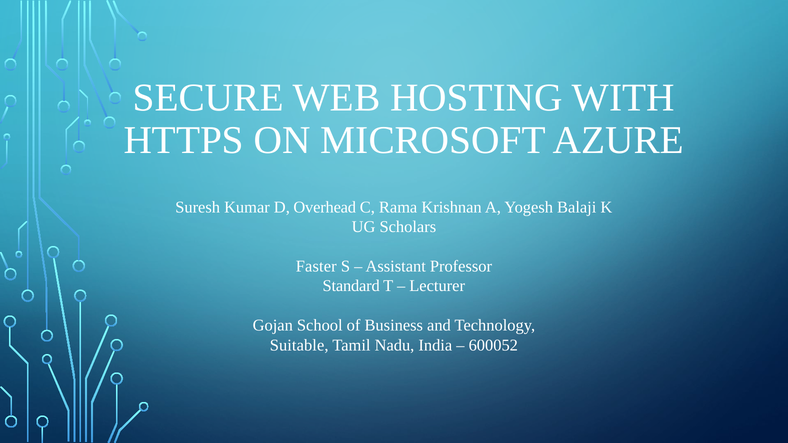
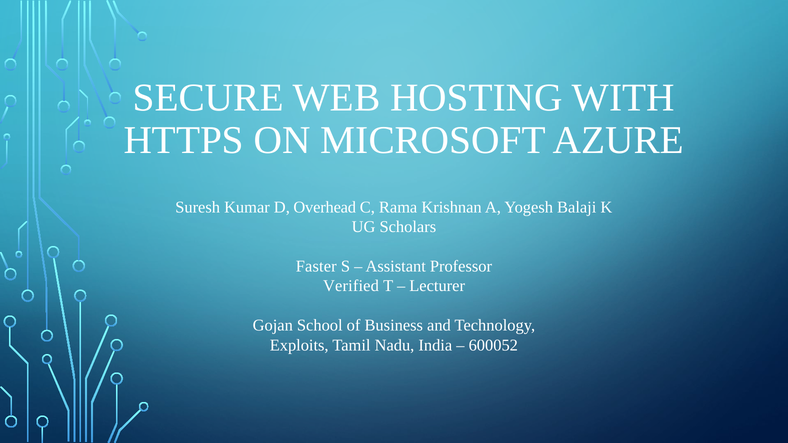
Standard: Standard -> Verified (351, 286)
Suitable: Suitable -> Exploits (299, 345)
